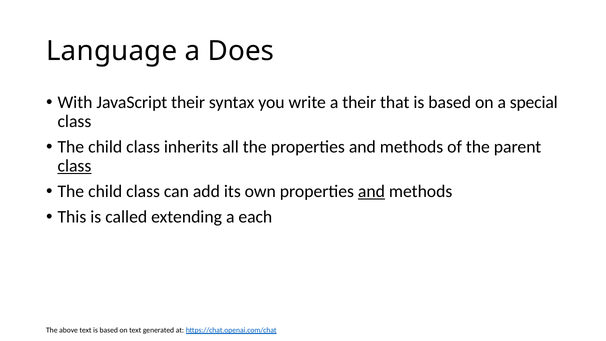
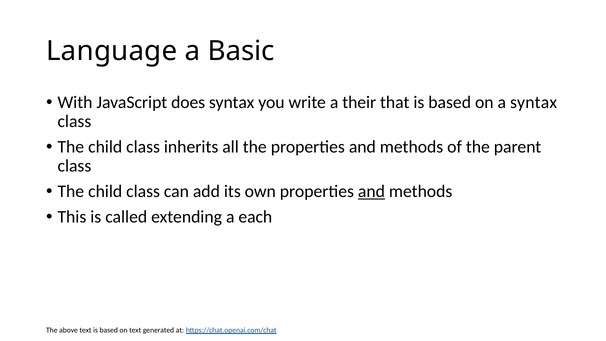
Does: Does -> Basic (241, 51)
JavaScript their: their -> does (188, 102)
a special: special -> syntax (534, 102)
class underline: present -> none (74, 166)
